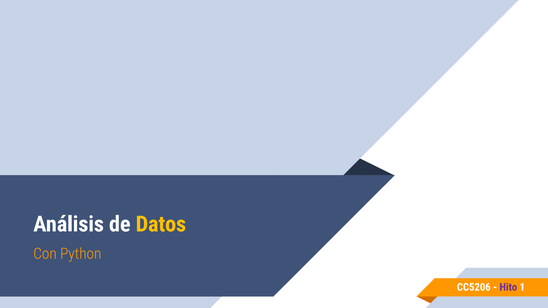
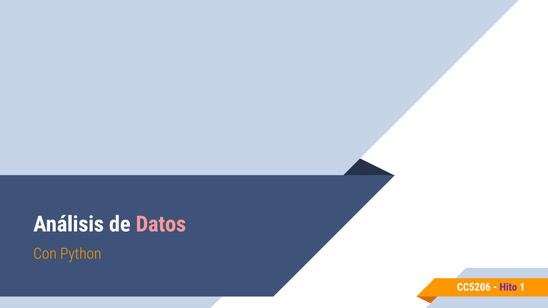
Datos colour: yellow -> pink (161, 224)
